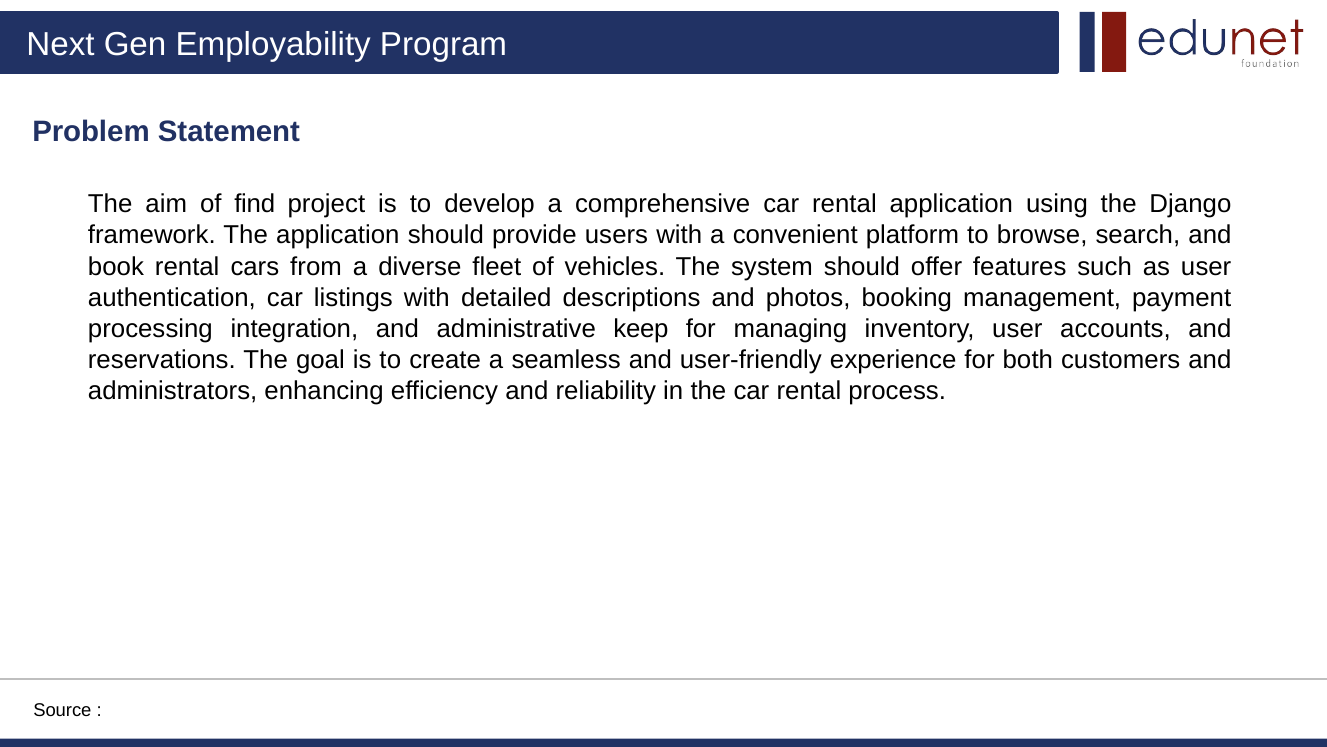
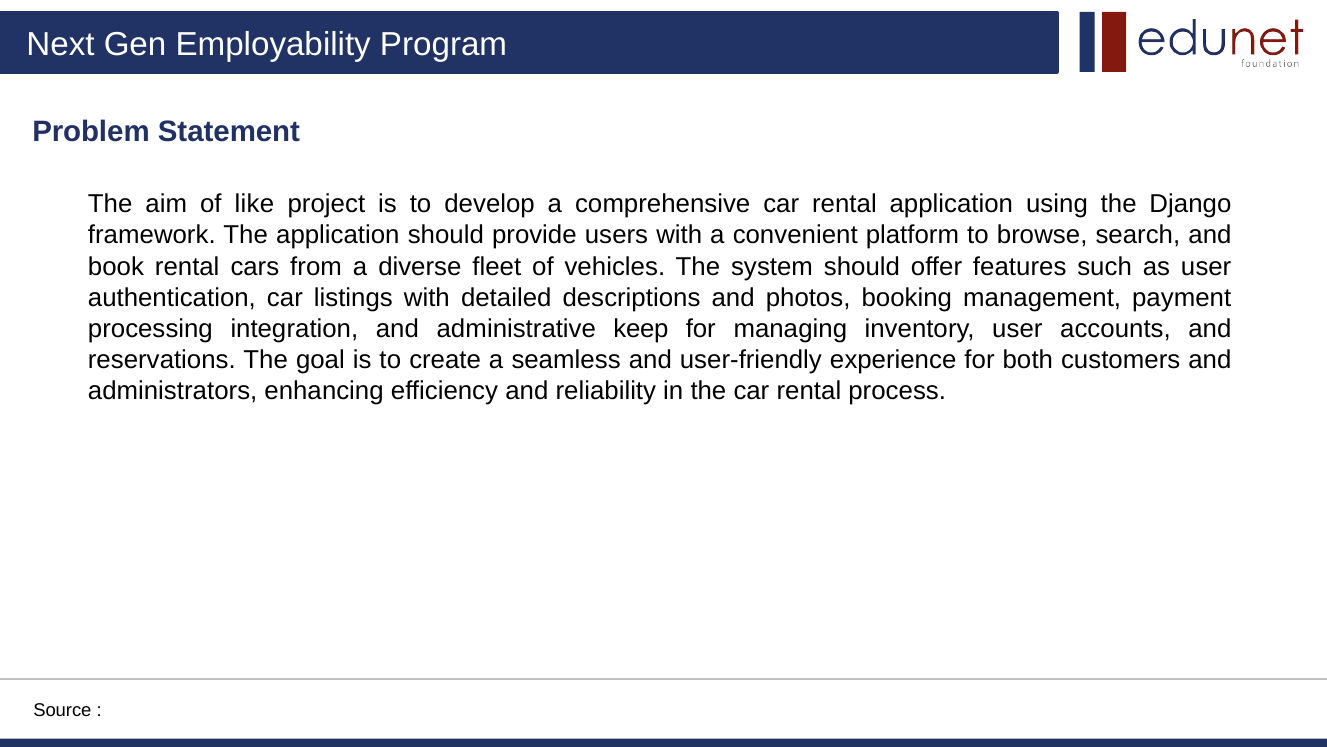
find: find -> like (254, 204)
